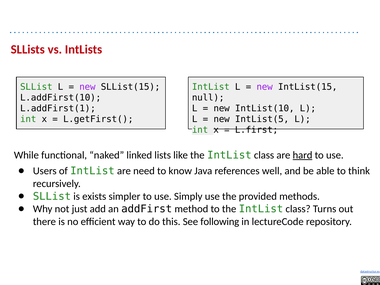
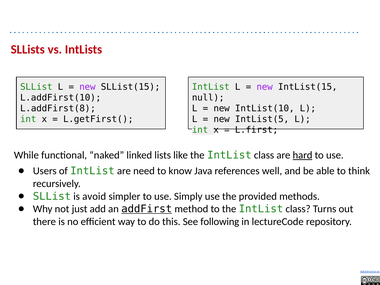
L.addFirst(1: L.addFirst(1 -> L.addFirst(8 (58, 108)
exists: exists -> avoid (94, 196)
addFirst underline: none -> present (147, 209)
